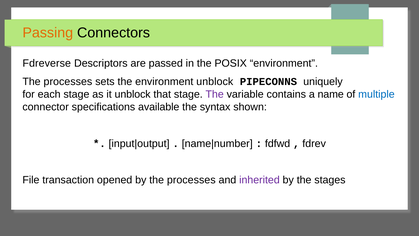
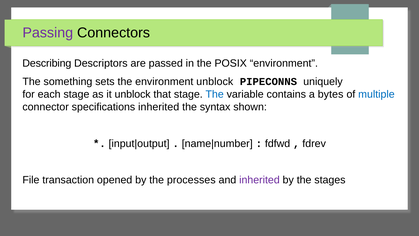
Passing colour: orange -> purple (48, 33)
Fdreverse: Fdreverse -> Describing (47, 63)
processes: processes -> something (68, 81)
The colour: purple -> blue (215, 94)
name: name -> bytes (331, 94)
specifications available: available -> inherited (159, 107)
